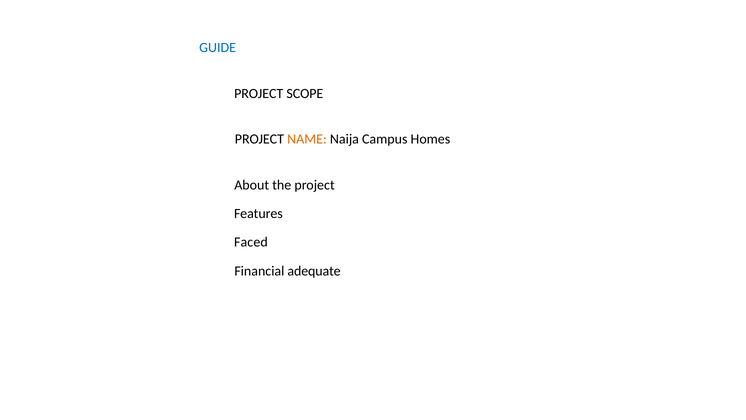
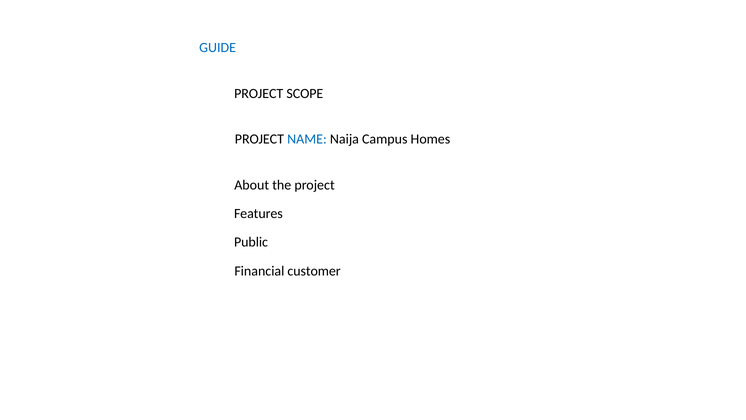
NAME colour: orange -> blue (307, 139)
Faced: Faced -> Public (251, 242)
adequate: adequate -> customer (314, 271)
